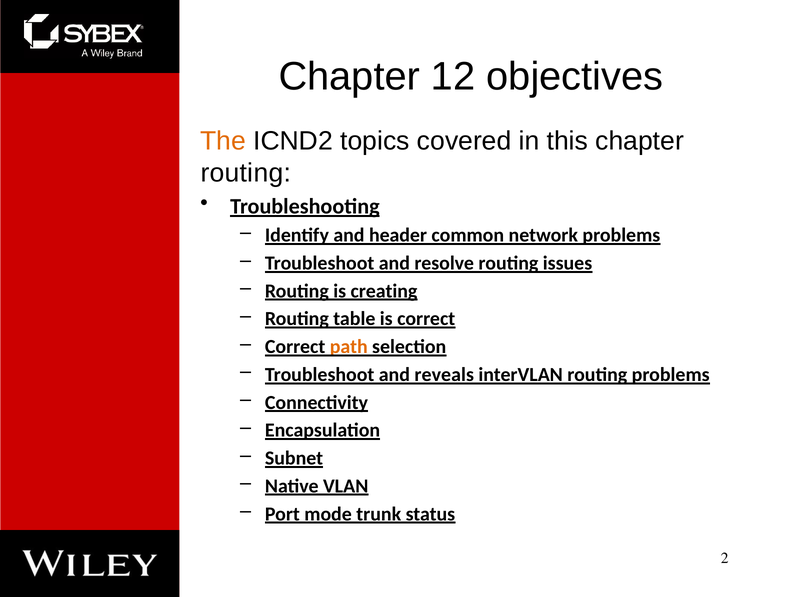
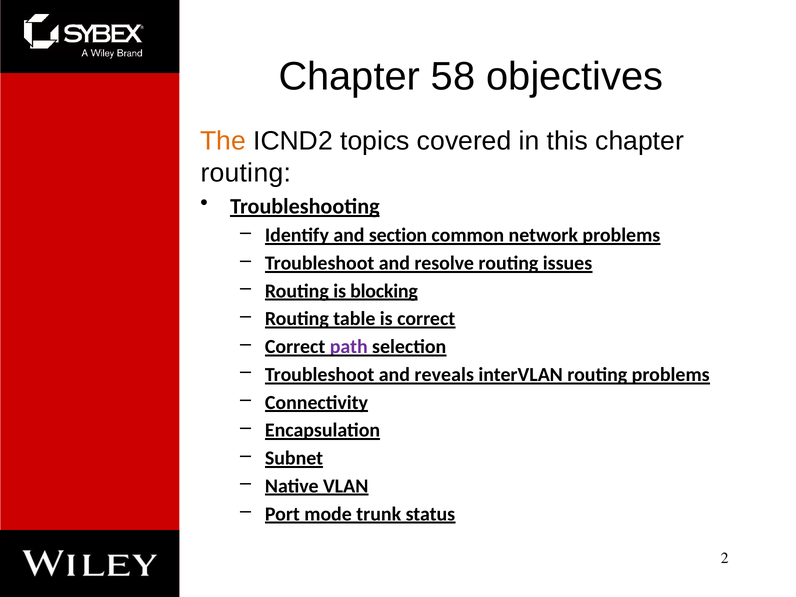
12: 12 -> 58 (453, 76)
header: header -> section (398, 235)
creating: creating -> blocking (384, 291)
path colour: orange -> purple (349, 347)
